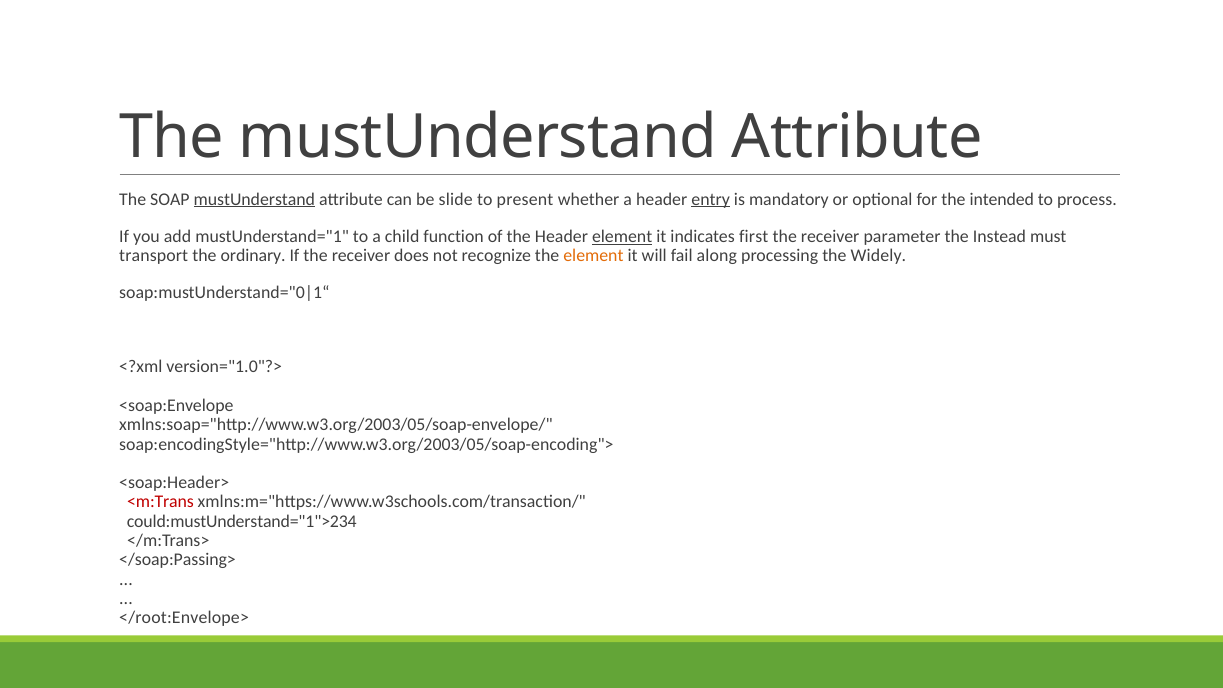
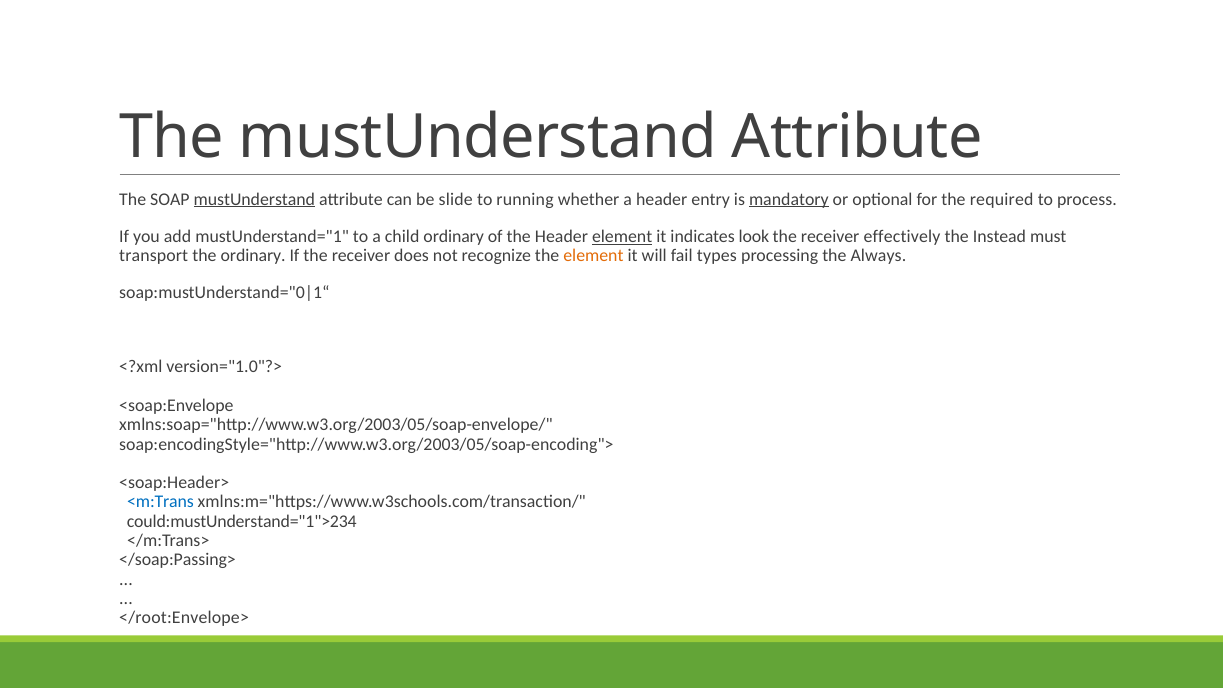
present: present -> running (525, 199)
entry underline: present -> none (711, 199)
mandatory underline: none -> present (789, 199)
intended: intended -> required (1002, 199)
child function: function -> ordinary (454, 236)
first: first -> look (754, 236)
parameter: parameter -> effectively (902, 236)
along: along -> types (717, 256)
Widely: Widely -> Always (878, 256)
<m:Trans colour: red -> blue (160, 502)
